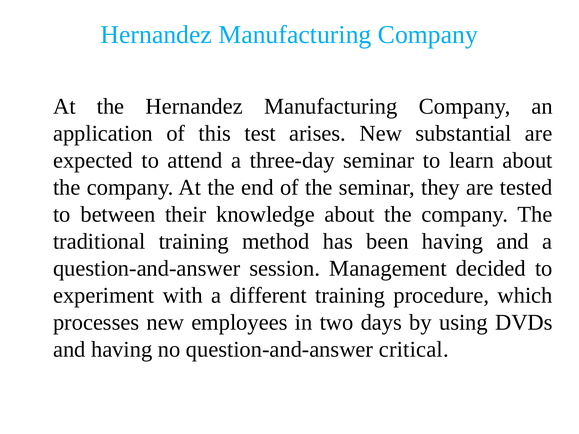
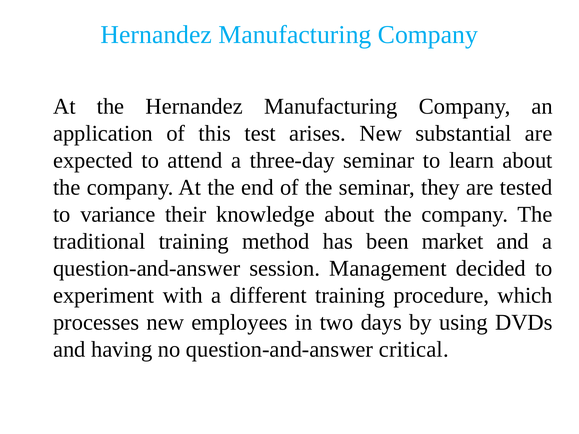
between: between -> variance (118, 215)
been having: having -> market (453, 242)
